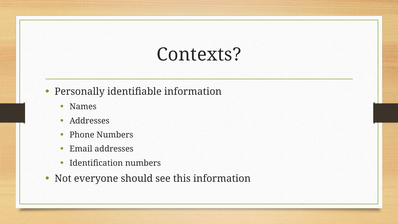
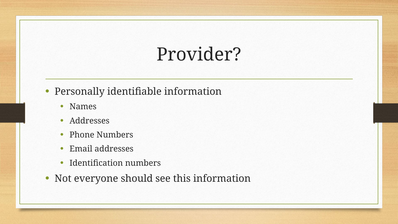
Contexts: Contexts -> Provider (199, 55)
